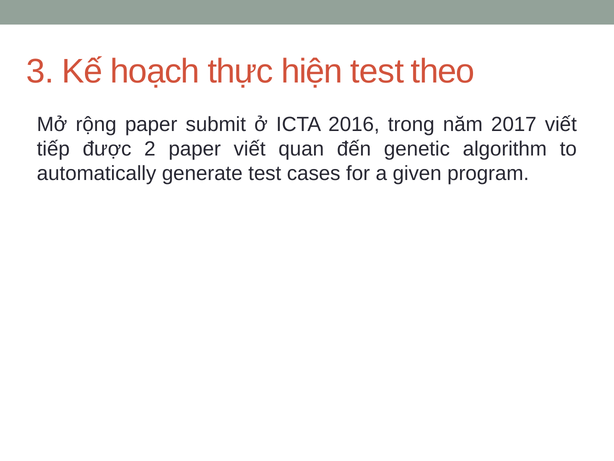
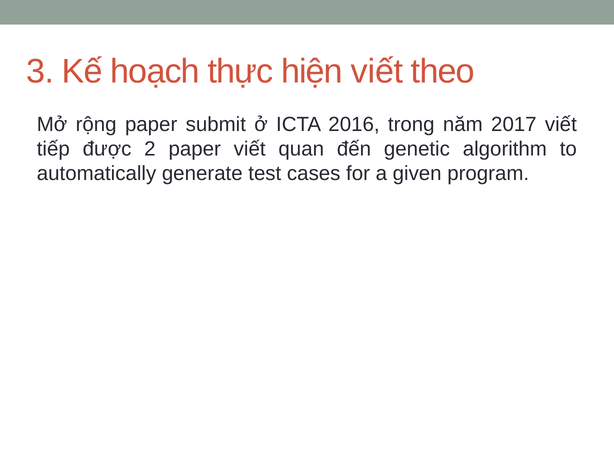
hiện test: test -> viết (377, 71)
